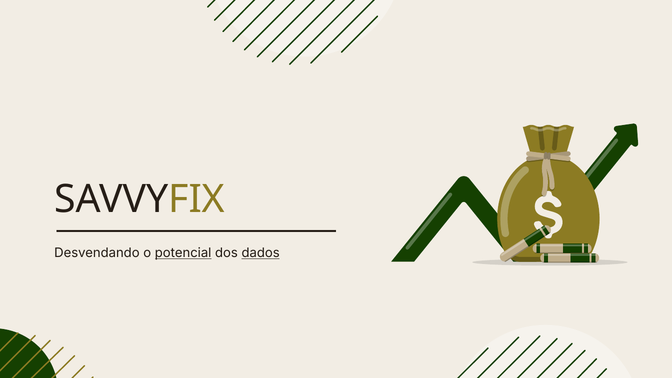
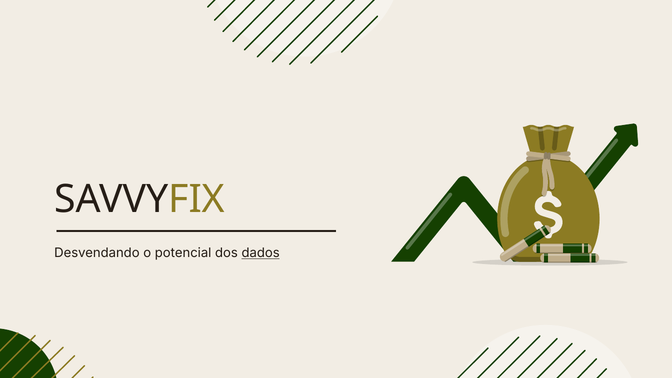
potencial underline: present -> none (183, 253)
